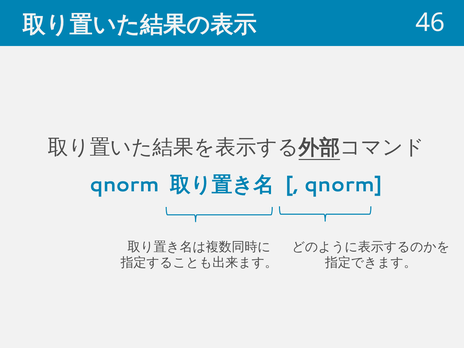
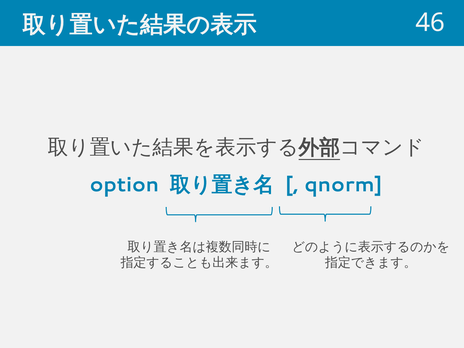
qnorm: qnorm -> option (125, 185)
